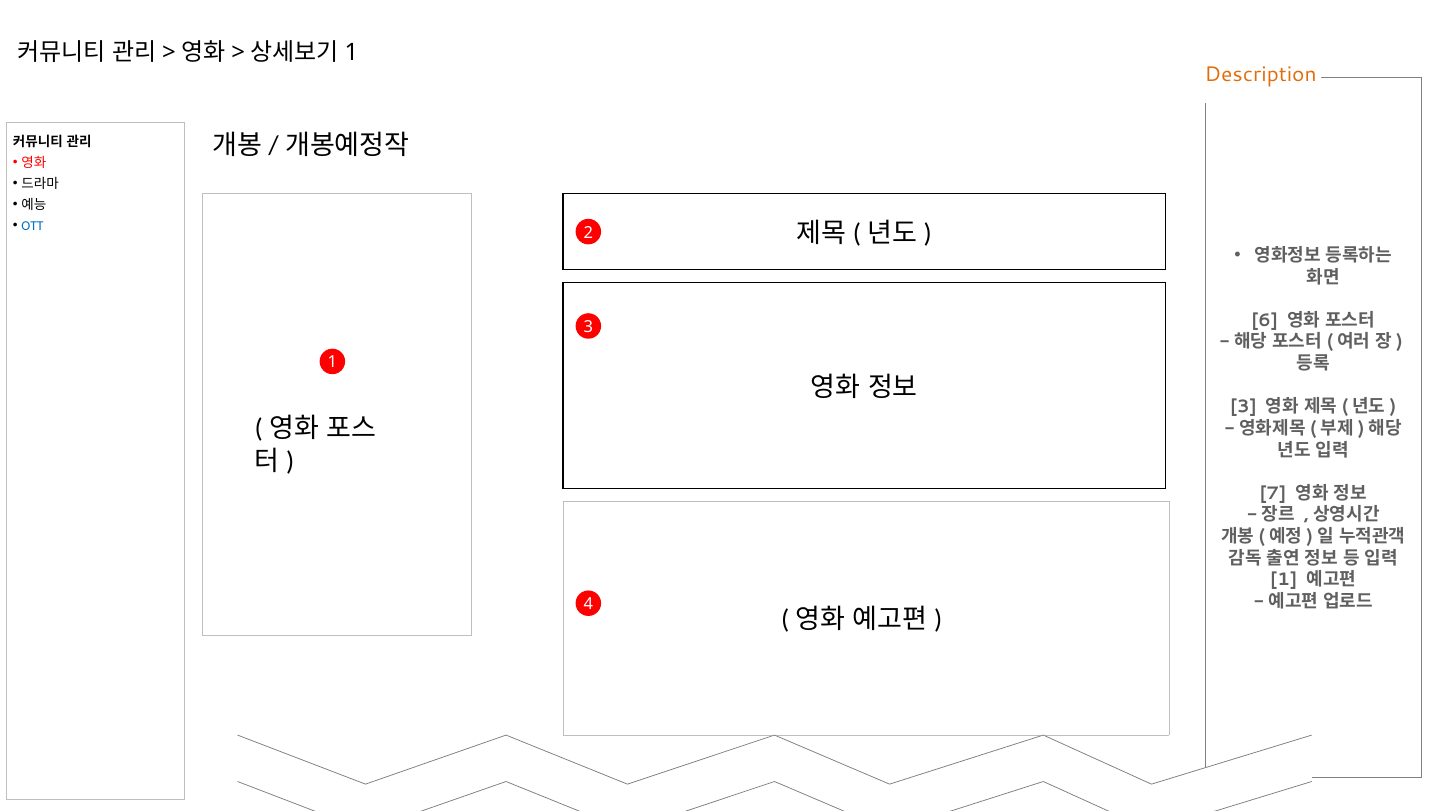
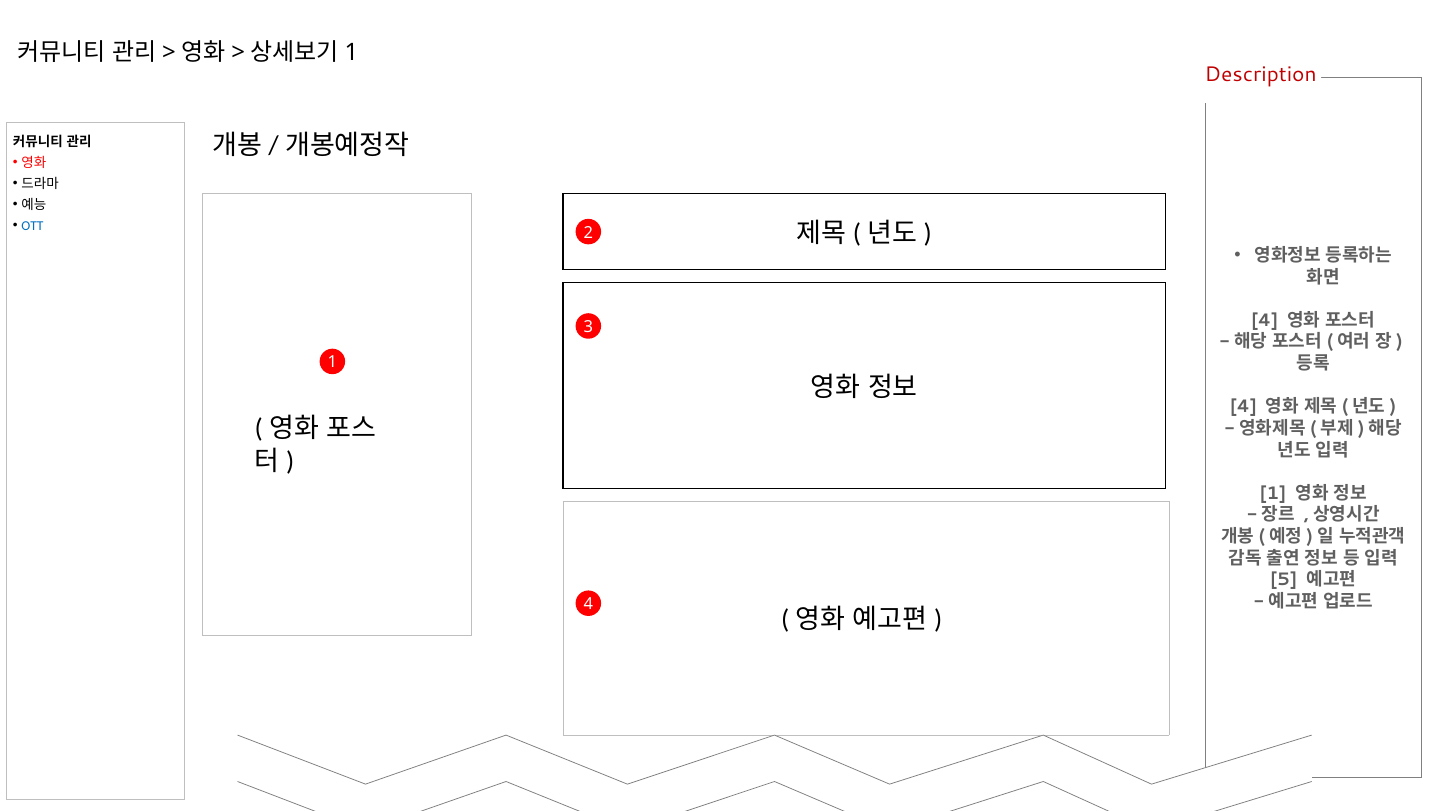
Description colour: orange -> red (1261, 75)
6: 6 -> 4 (1265, 320)
3: 3 -> 4 (1243, 407)
7: 7 -> 1 (1273, 493)
1: 1 -> 5 (1284, 580)
